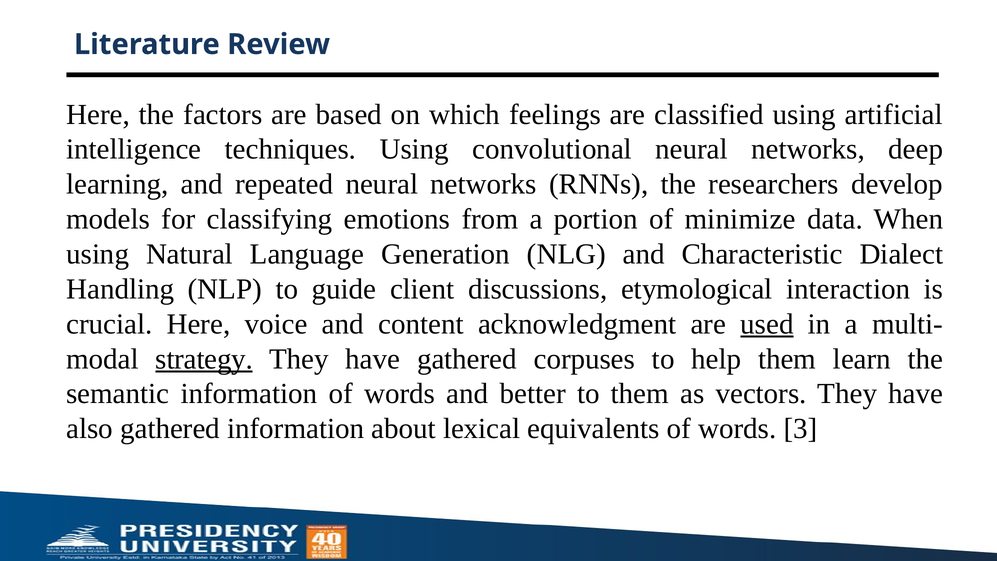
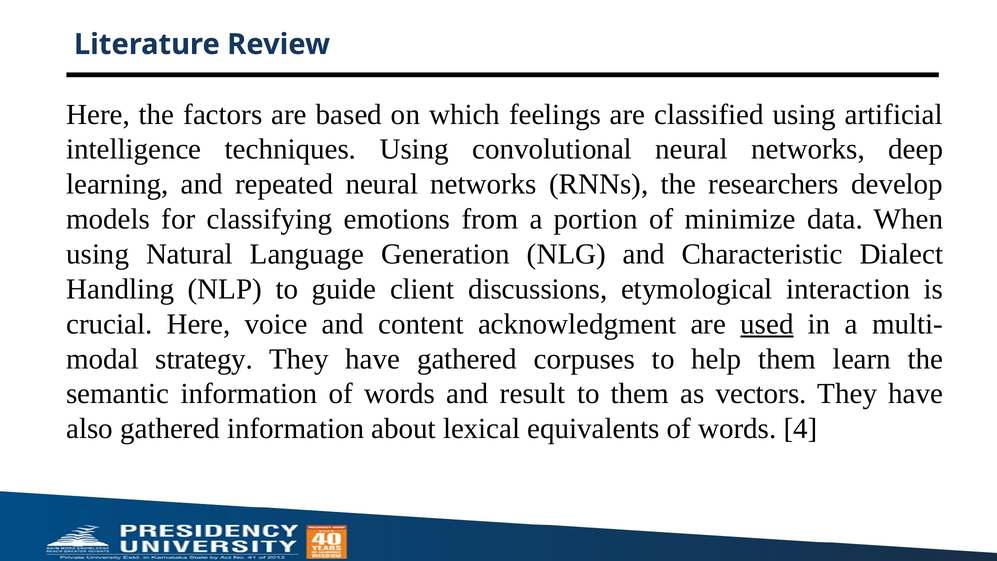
strategy underline: present -> none (204, 359)
better: better -> result (533, 394)
3: 3 -> 4 (801, 429)
